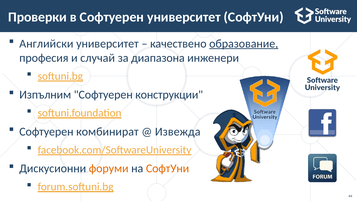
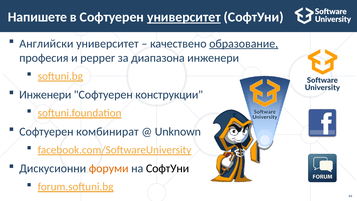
Проверки: Проверки -> Напишете (38, 17)
университет underline: none -> present (184, 17)
случай: случай -> pepper (98, 58)
Изпълним: Изпълним -> Инженери (45, 95)
Извежда: Извежда -> Unknown (178, 132)
СофтУни colour: orange -> black (168, 168)
